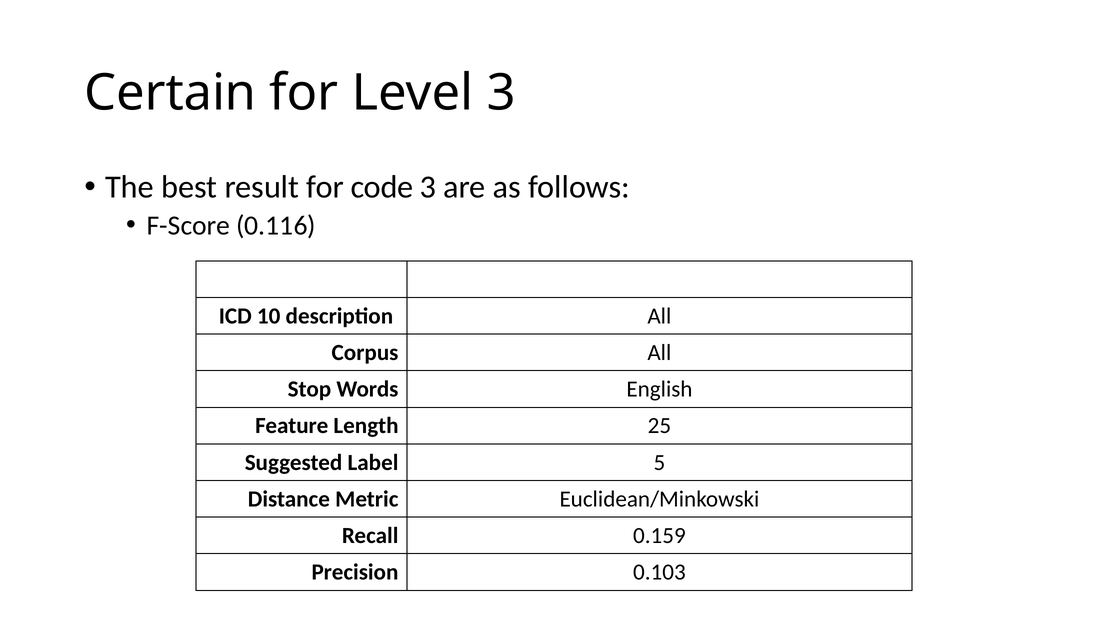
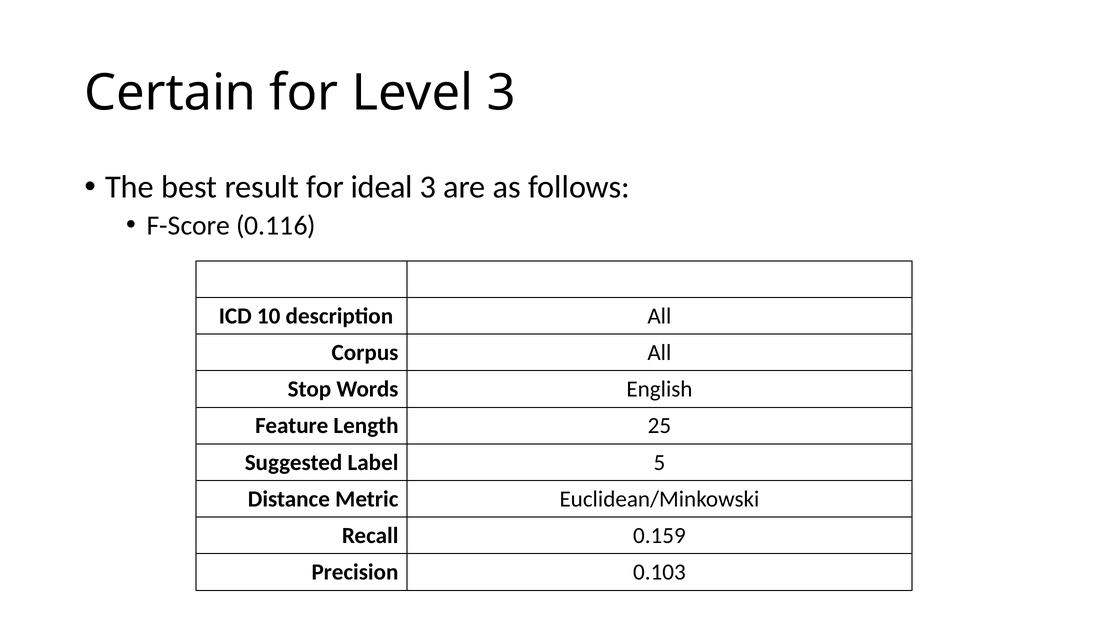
code: code -> ideal (382, 187)
